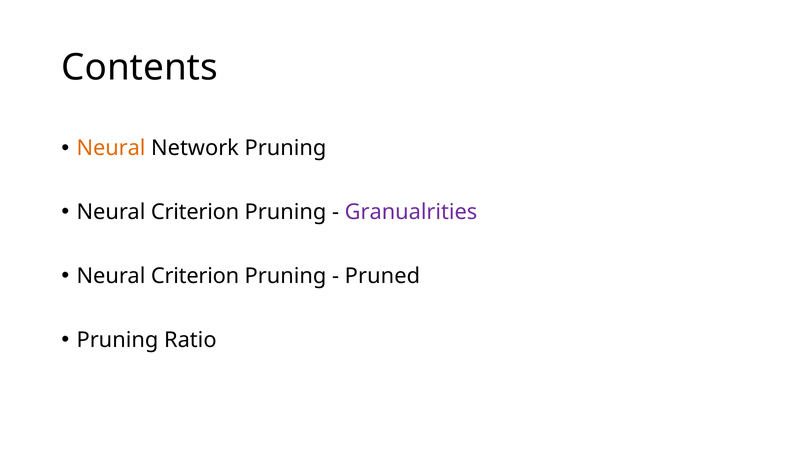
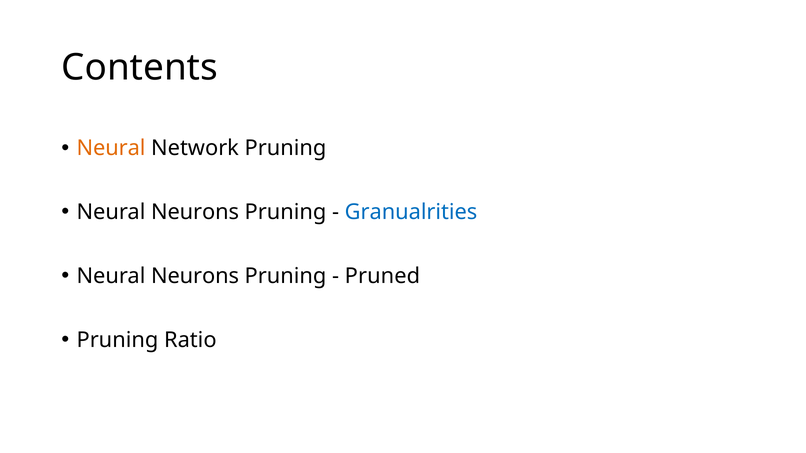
Criterion: Criterion -> Neurons (195, 212)
Granualrities colour: purple -> blue (411, 212)
Criterion: Criterion -> Neurons (195, 276)
